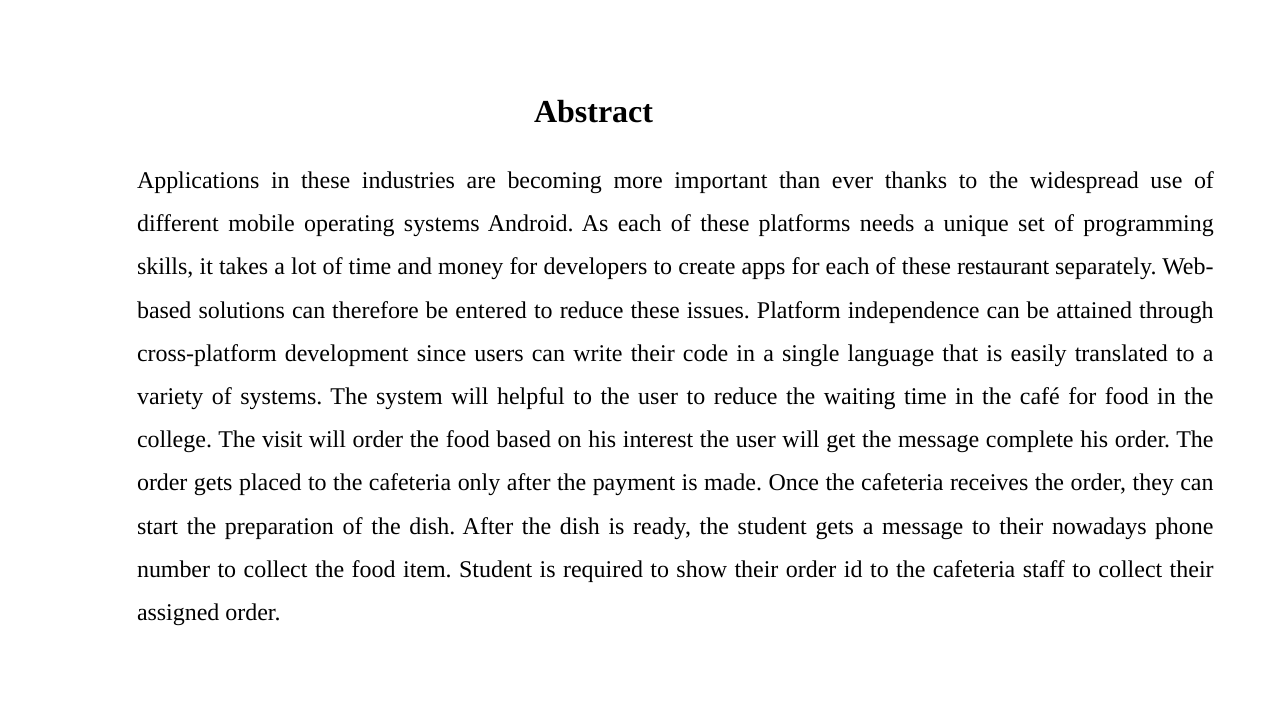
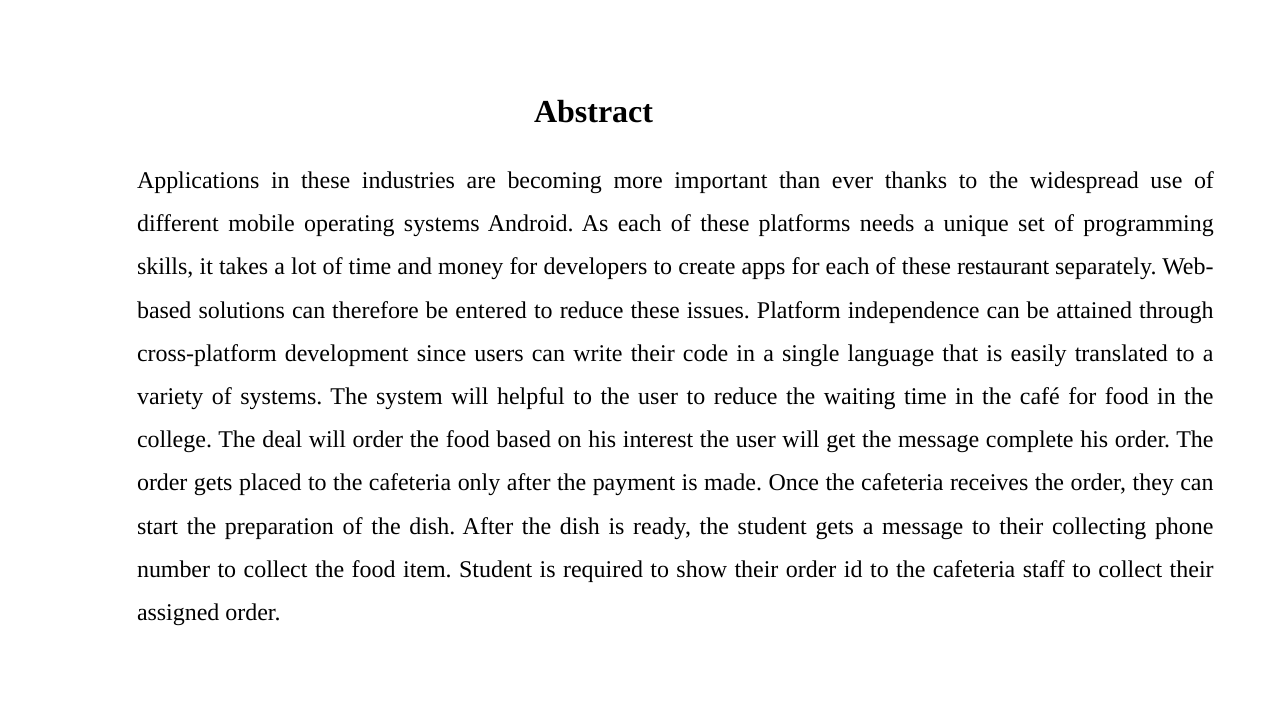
visit: visit -> deal (282, 439)
nowadays: nowadays -> collecting (1099, 526)
